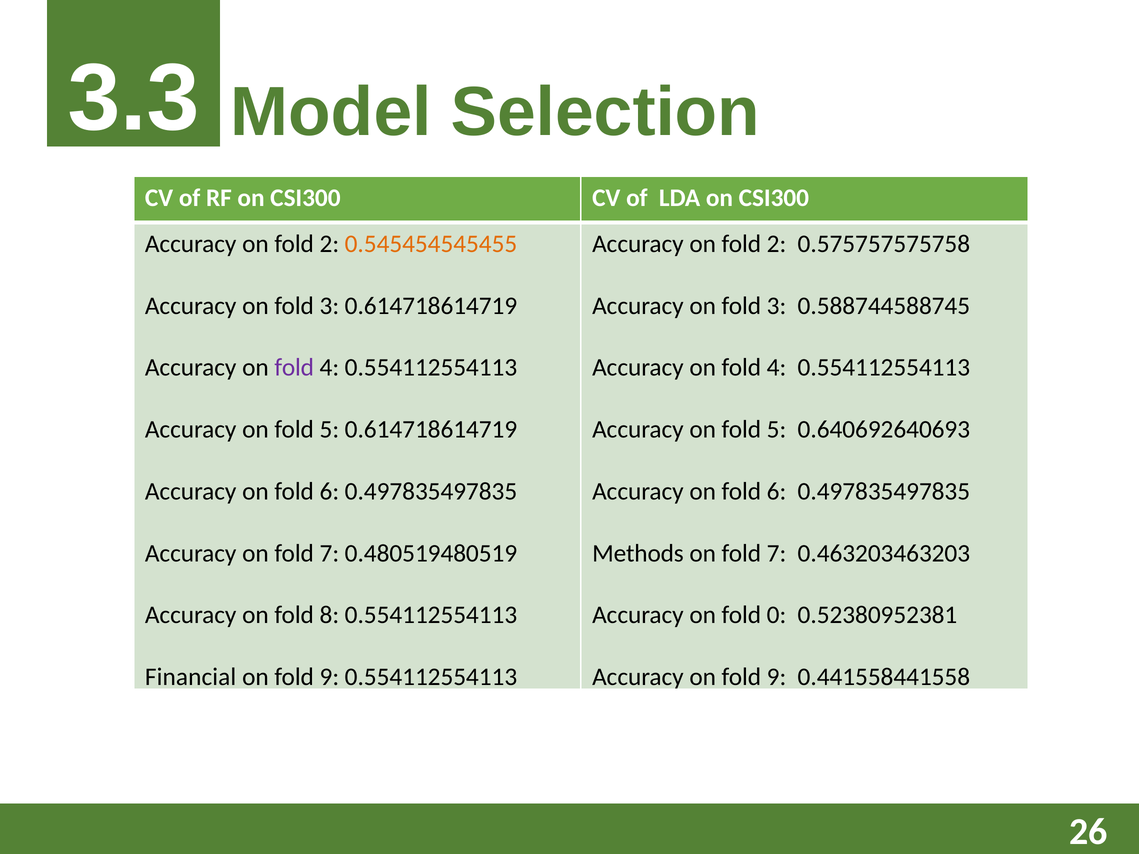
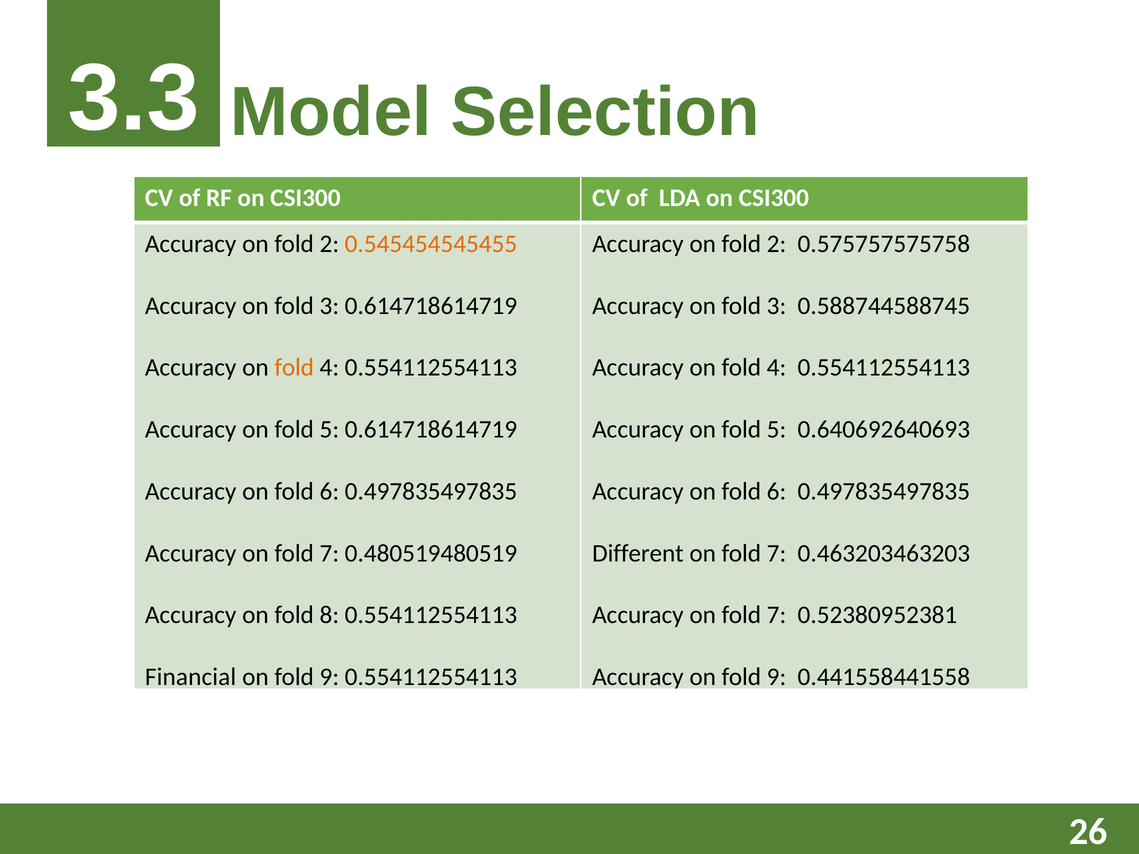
fold colour: purple -> orange (294, 368)
Methods: Methods -> Different (638, 553)
0: 0 -> 7 (777, 615)
